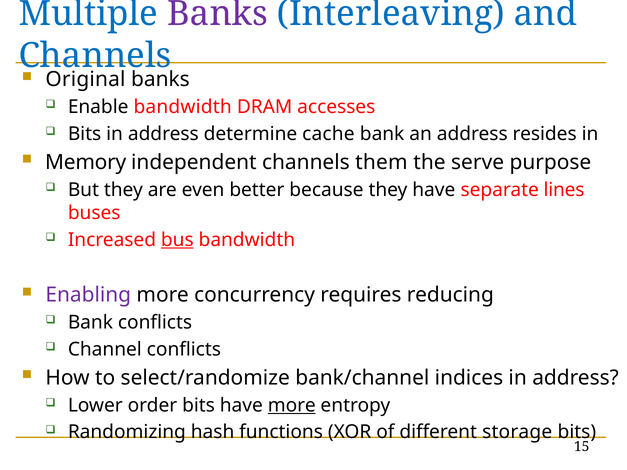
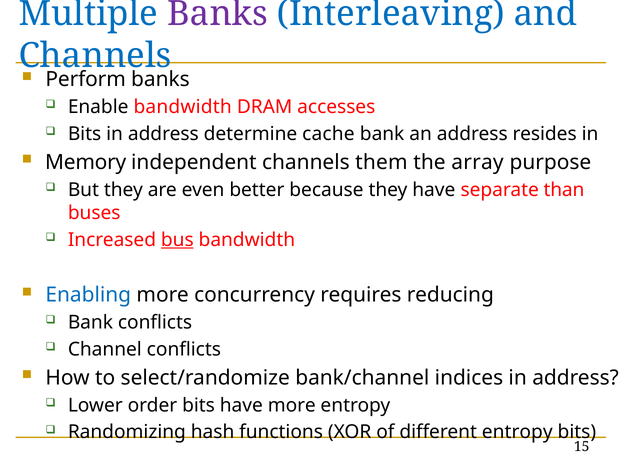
Original: Original -> Perform (86, 79)
serve: serve -> array (477, 162)
lines: lines -> than (564, 190)
Enabling colour: purple -> blue (88, 295)
more underline: present -> none (292, 406)
different storage: storage -> entropy (517, 432)
